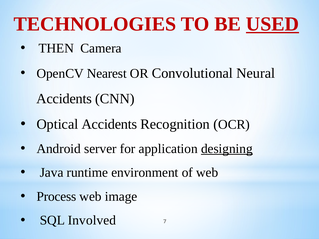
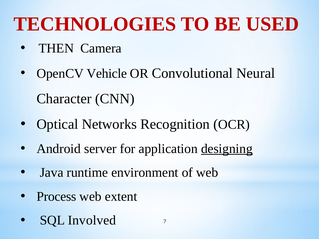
USED underline: present -> none (272, 24)
Nearest: Nearest -> Vehicle (107, 74)
Accidents: Accidents -> Character (64, 99)
Optical Accidents: Accidents -> Networks (109, 124)
image: image -> extent (121, 197)
